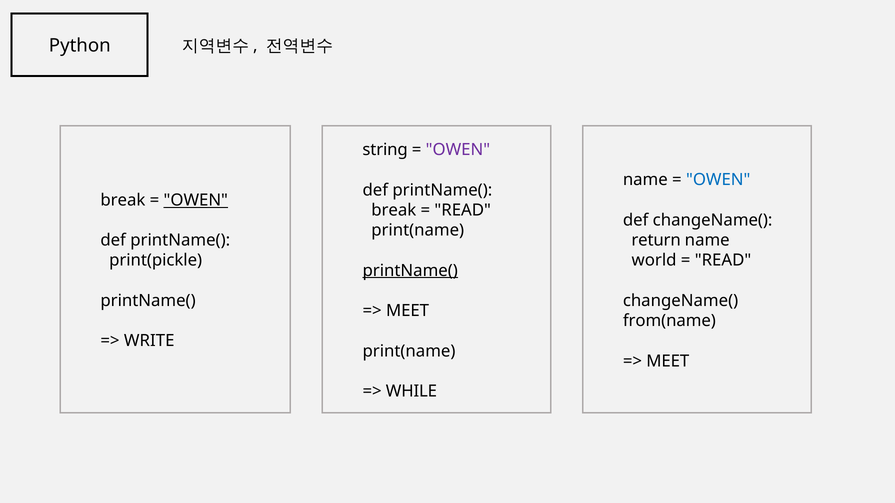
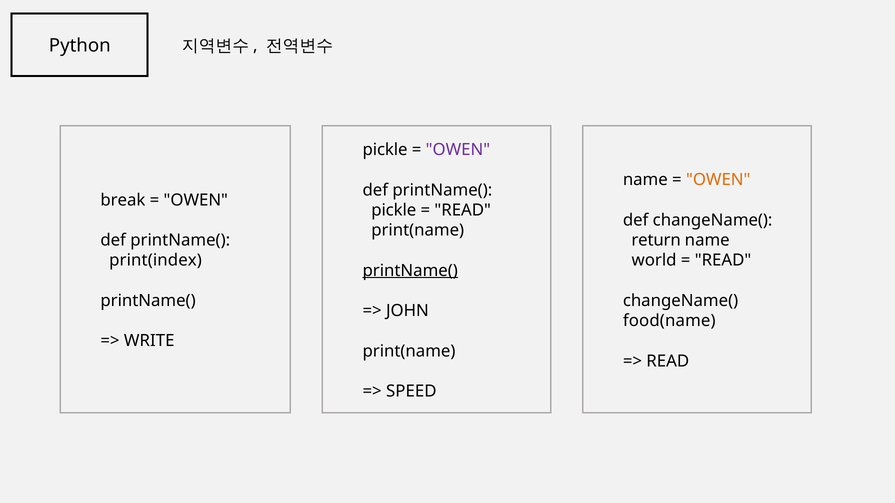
string: string -> pickle (385, 150)
OWEN colour: blue -> orange (718, 180)
OWEN underline: present -> none (196, 200)
break: break -> pickle (394, 210)
print(pickle: print(pickle -> print(index (156, 261)
MEET: MEET -> JOHN (407, 311)
from(name: from(name -> food(name (669, 321)
MEET: MEET -> READ (668, 361)
WHILE: WHILE -> SPEED (411, 392)
